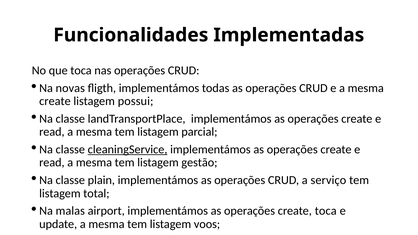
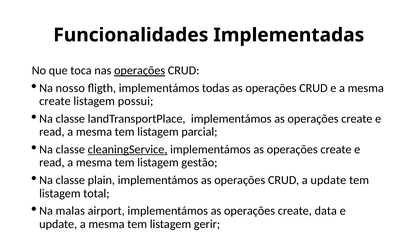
operações underline: none -> present (140, 71)
novas: novas -> nosso (70, 88)
a serviço: serviço -> update (328, 180)
create toca: toca -> data (326, 211)
voos: voos -> gerir (207, 224)
